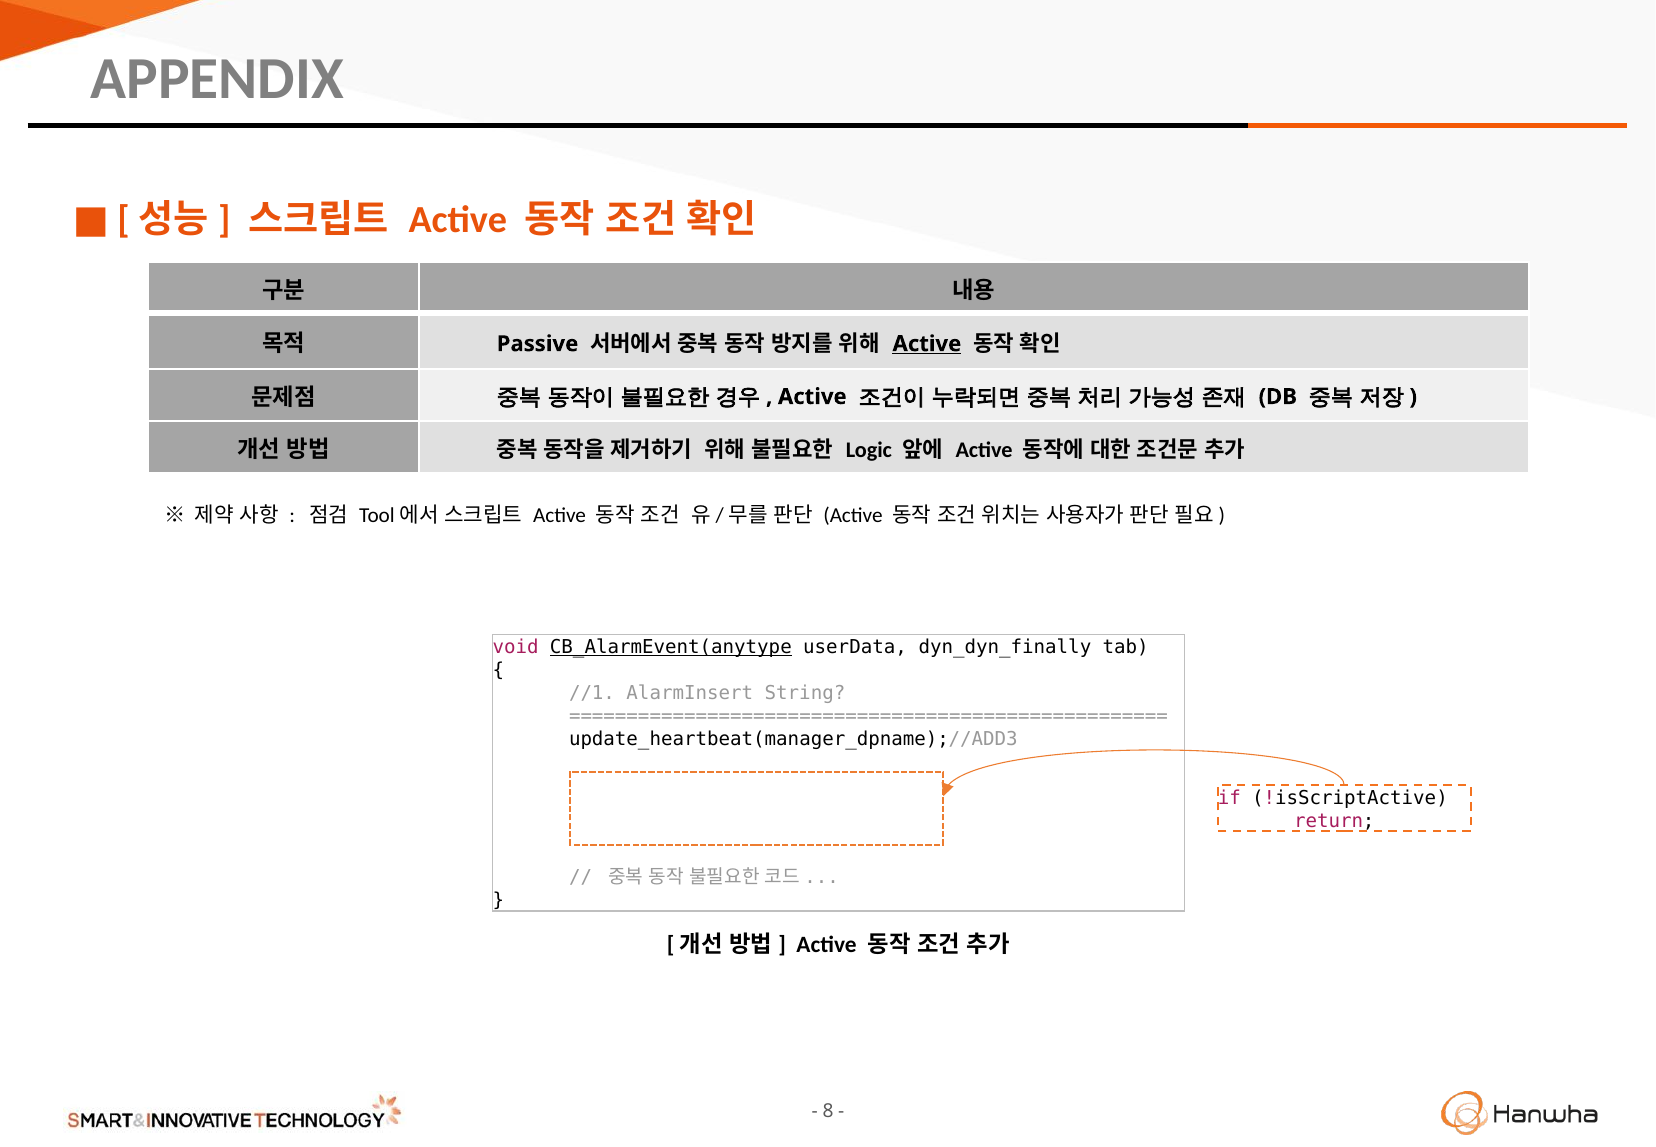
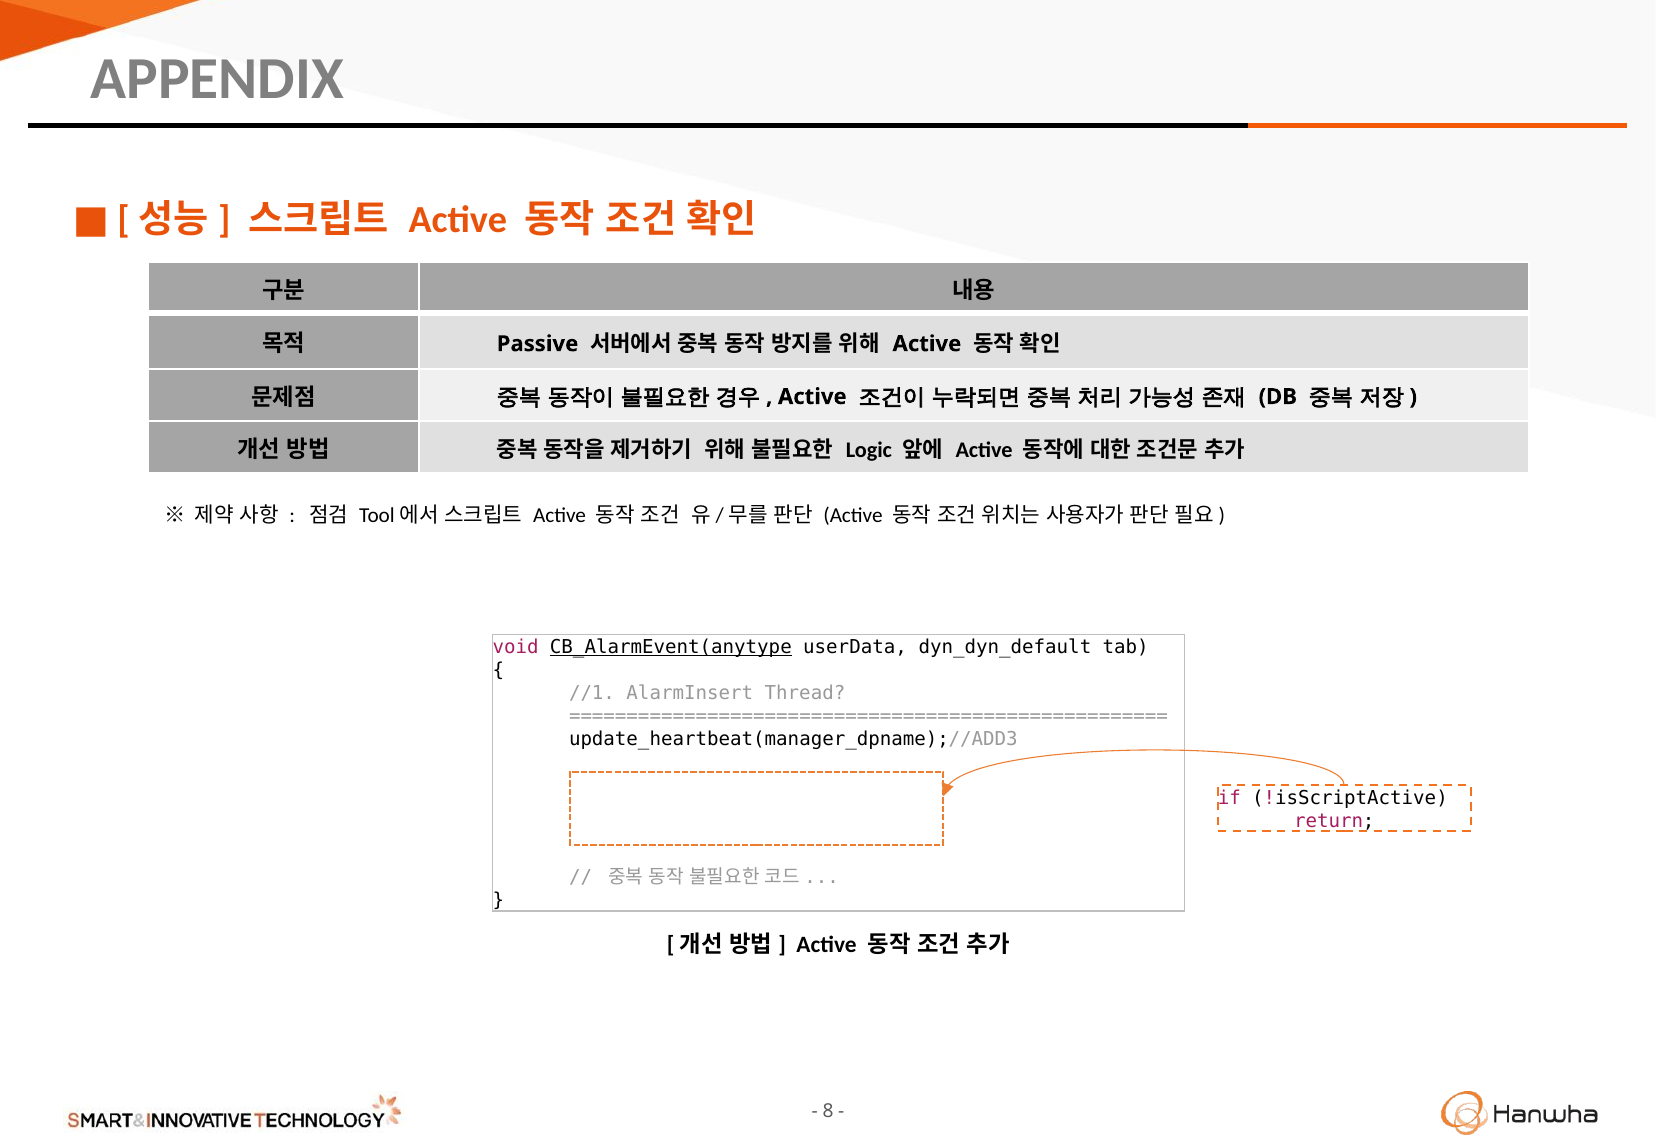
Active underline: present -> none (927, 344)
dyn_dyn_finally: dyn_dyn_finally -> dyn_dyn_default (1005, 647)
String: String -> Thread (805, 693)
